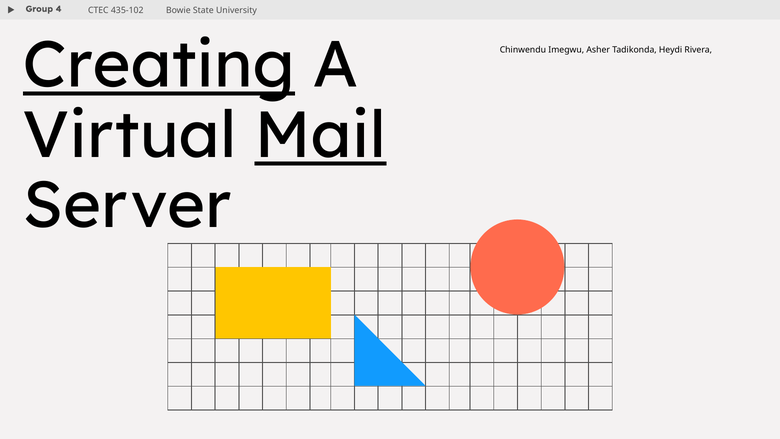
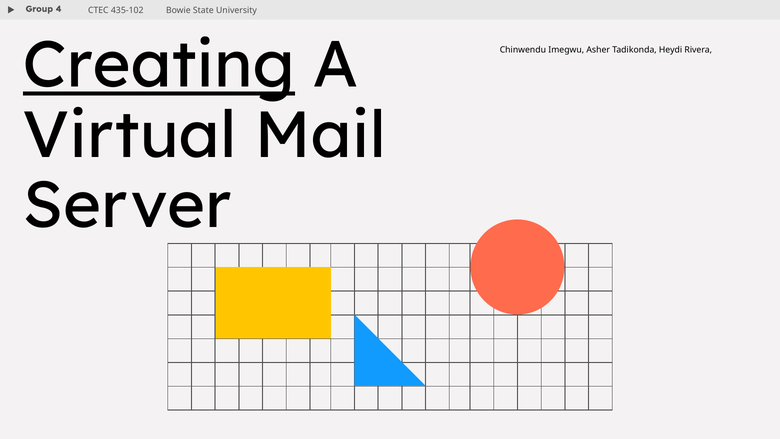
Mail underline: present -> none (320, 136)
